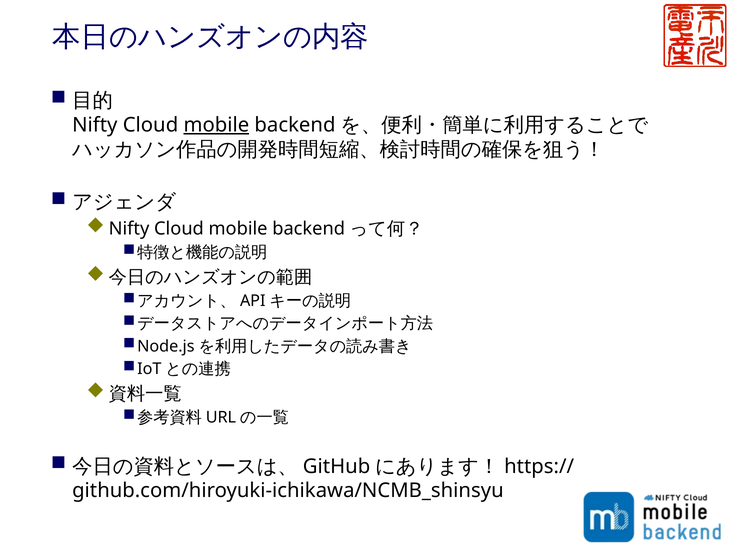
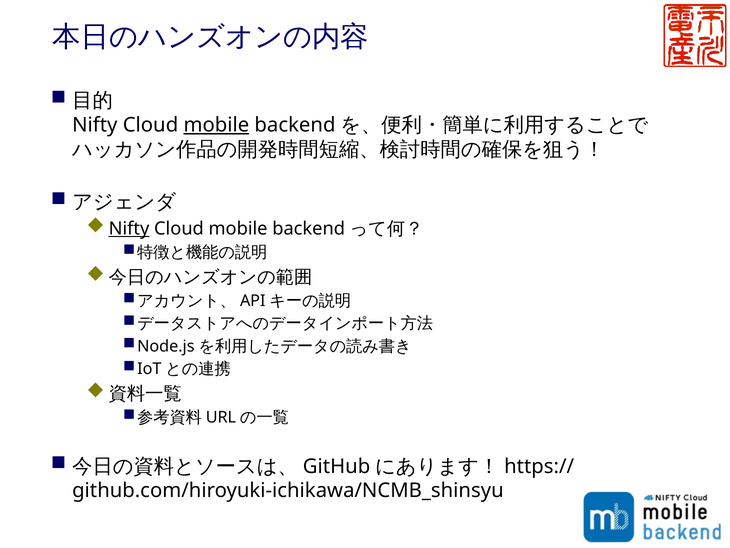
Nifty underline: none -> present (129, 229)
